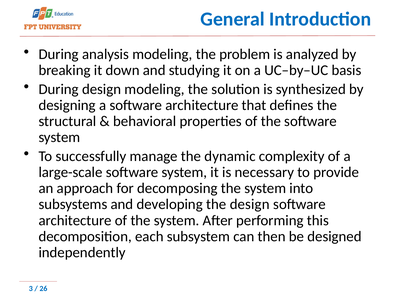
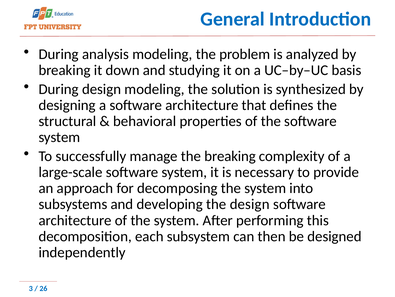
the dynamic: dynamic -> breaking (230, 156)
